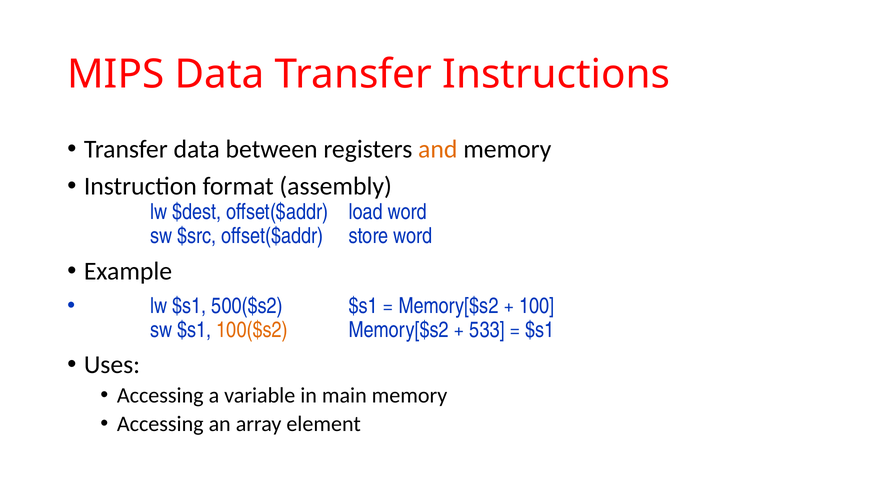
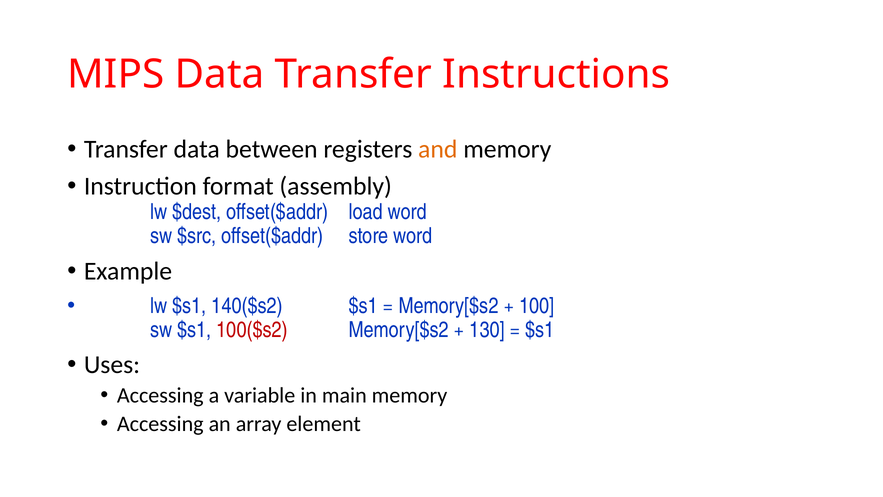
500($s2: 500($s2 -> 140($s2 (247, 306)
100($s2 colour: orange -> red (252, 330)
533: 533 -> 130 (487, 330)
